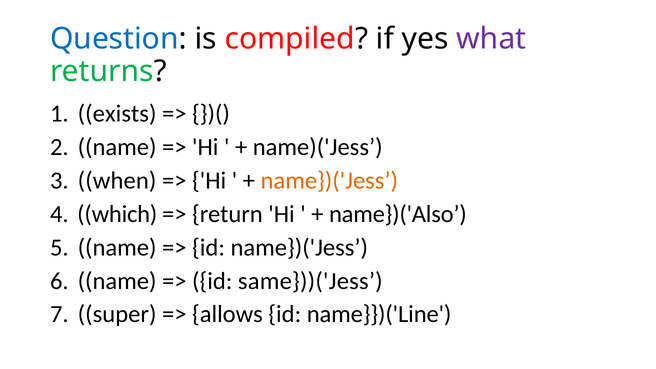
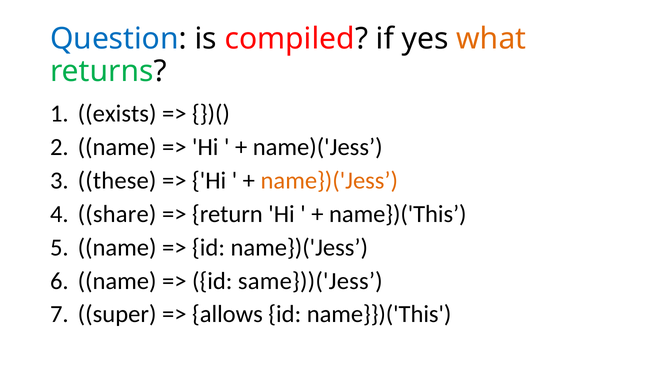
what colour: purple -> orange (491, 39)
when: when -> these (117, 181)
which: which -> share (117, 214)
name})('Also: name})('Also -> name})('This (398, 214)
name}})('Line: name}})('Line -> name}})('This (379, 314)
